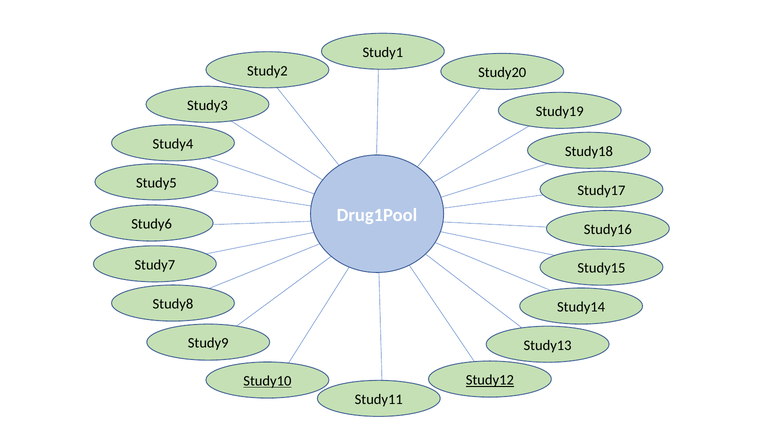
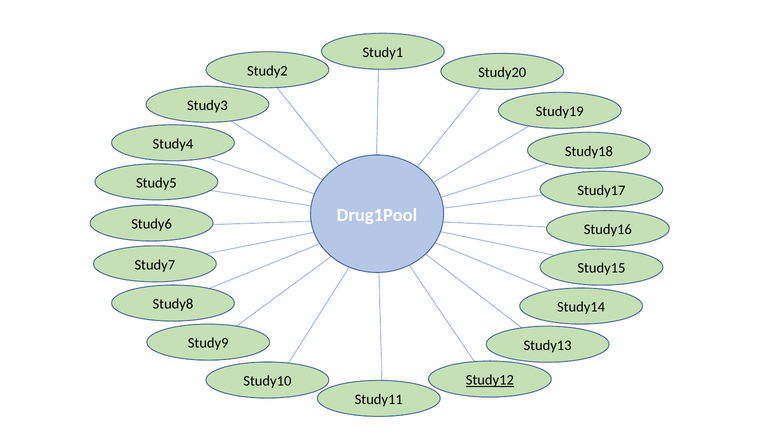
Study10 underline: present -> none (267, 381)
